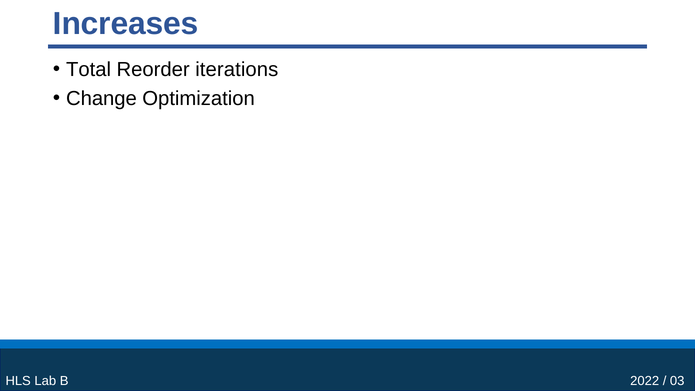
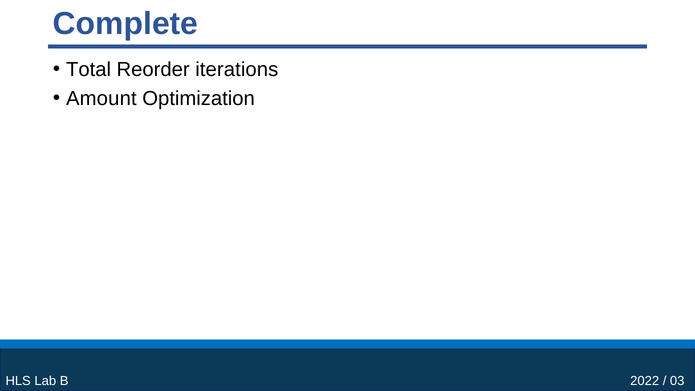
Increases: Increases -> Complete (126, 24)
Change: Change -> Amount (101, 99)
